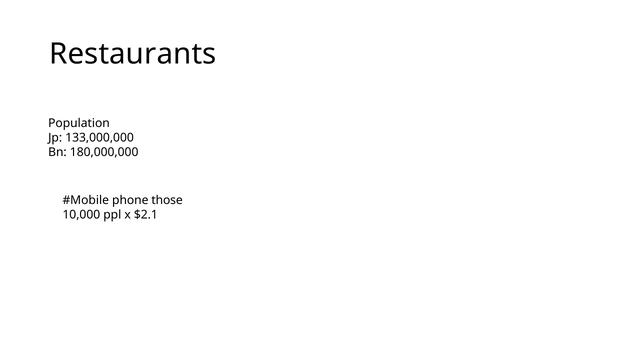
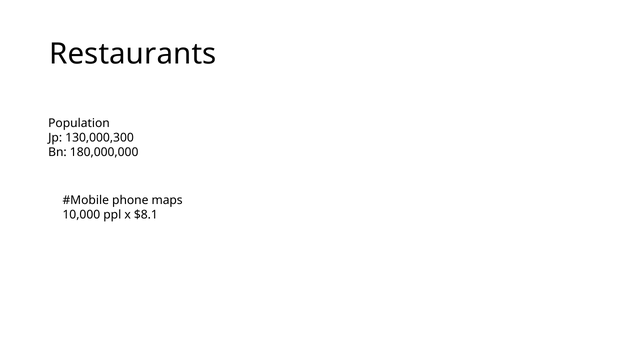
133,000,000: 133,000,000 -> 130,000,300 (100, 138)
those: those -> maps (167, 200)
$2.1: $2.1 -> $8.1 (146, 215)
